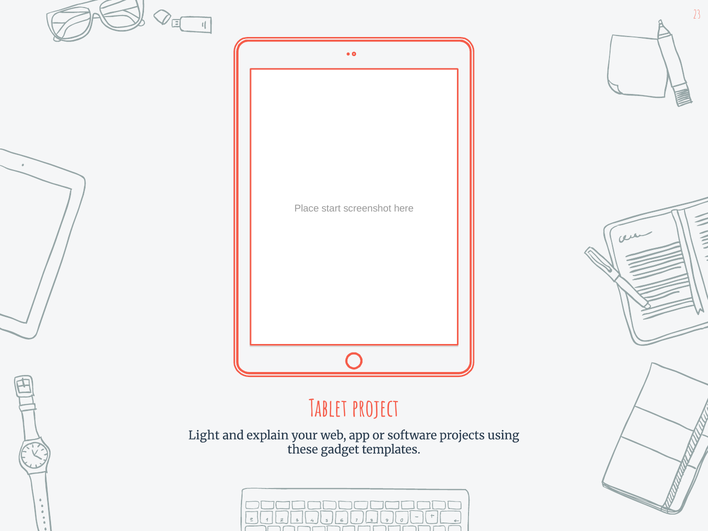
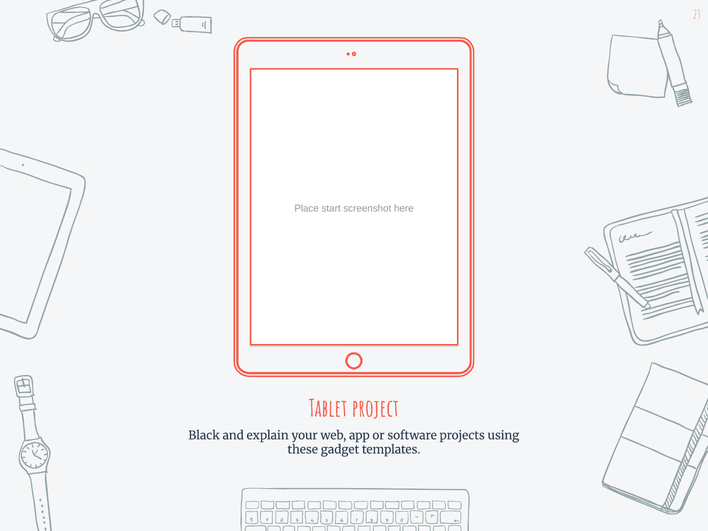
Light: Light -> Black (204, 435)
